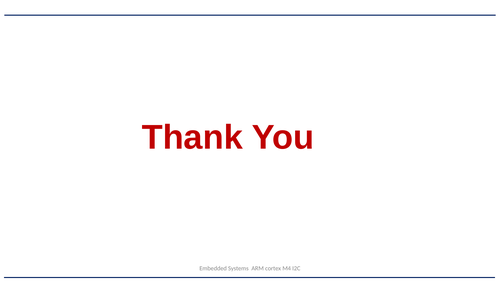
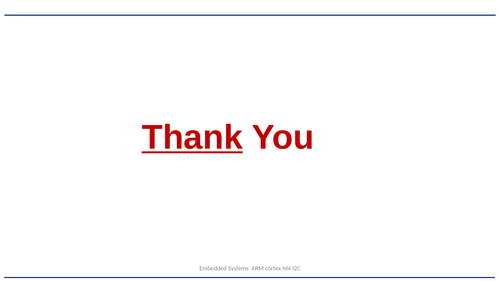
Thank underline: none -> present (192, 138)
